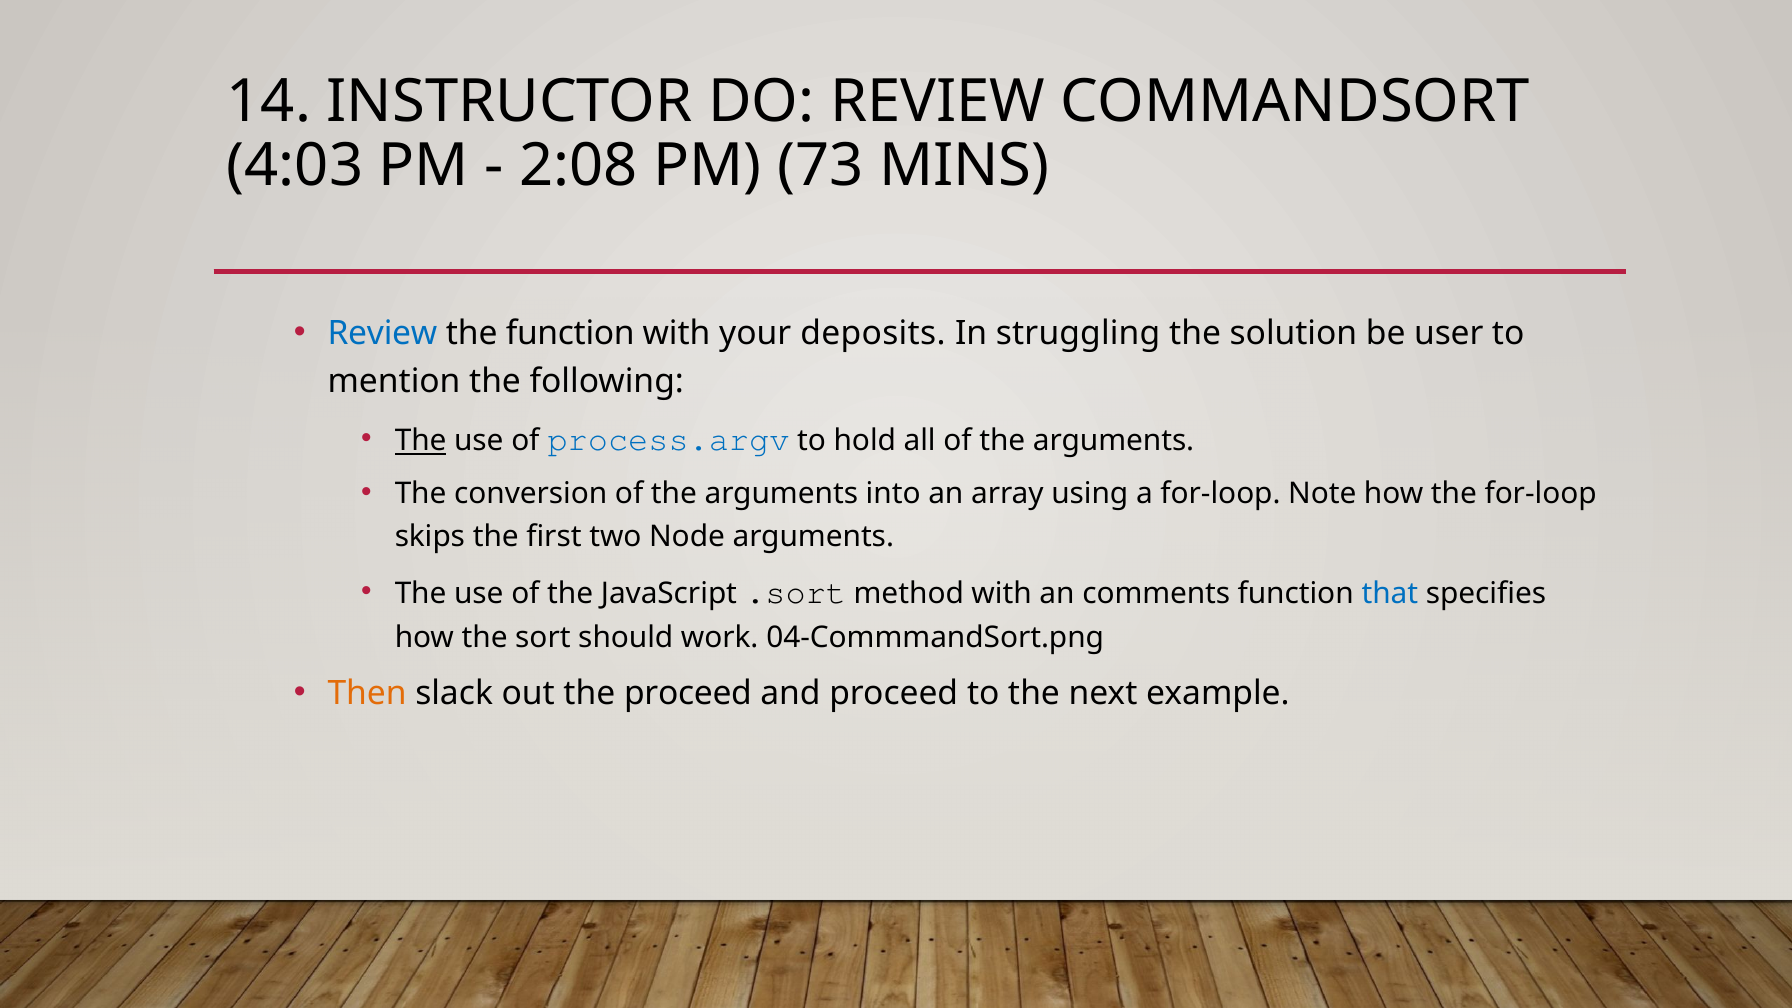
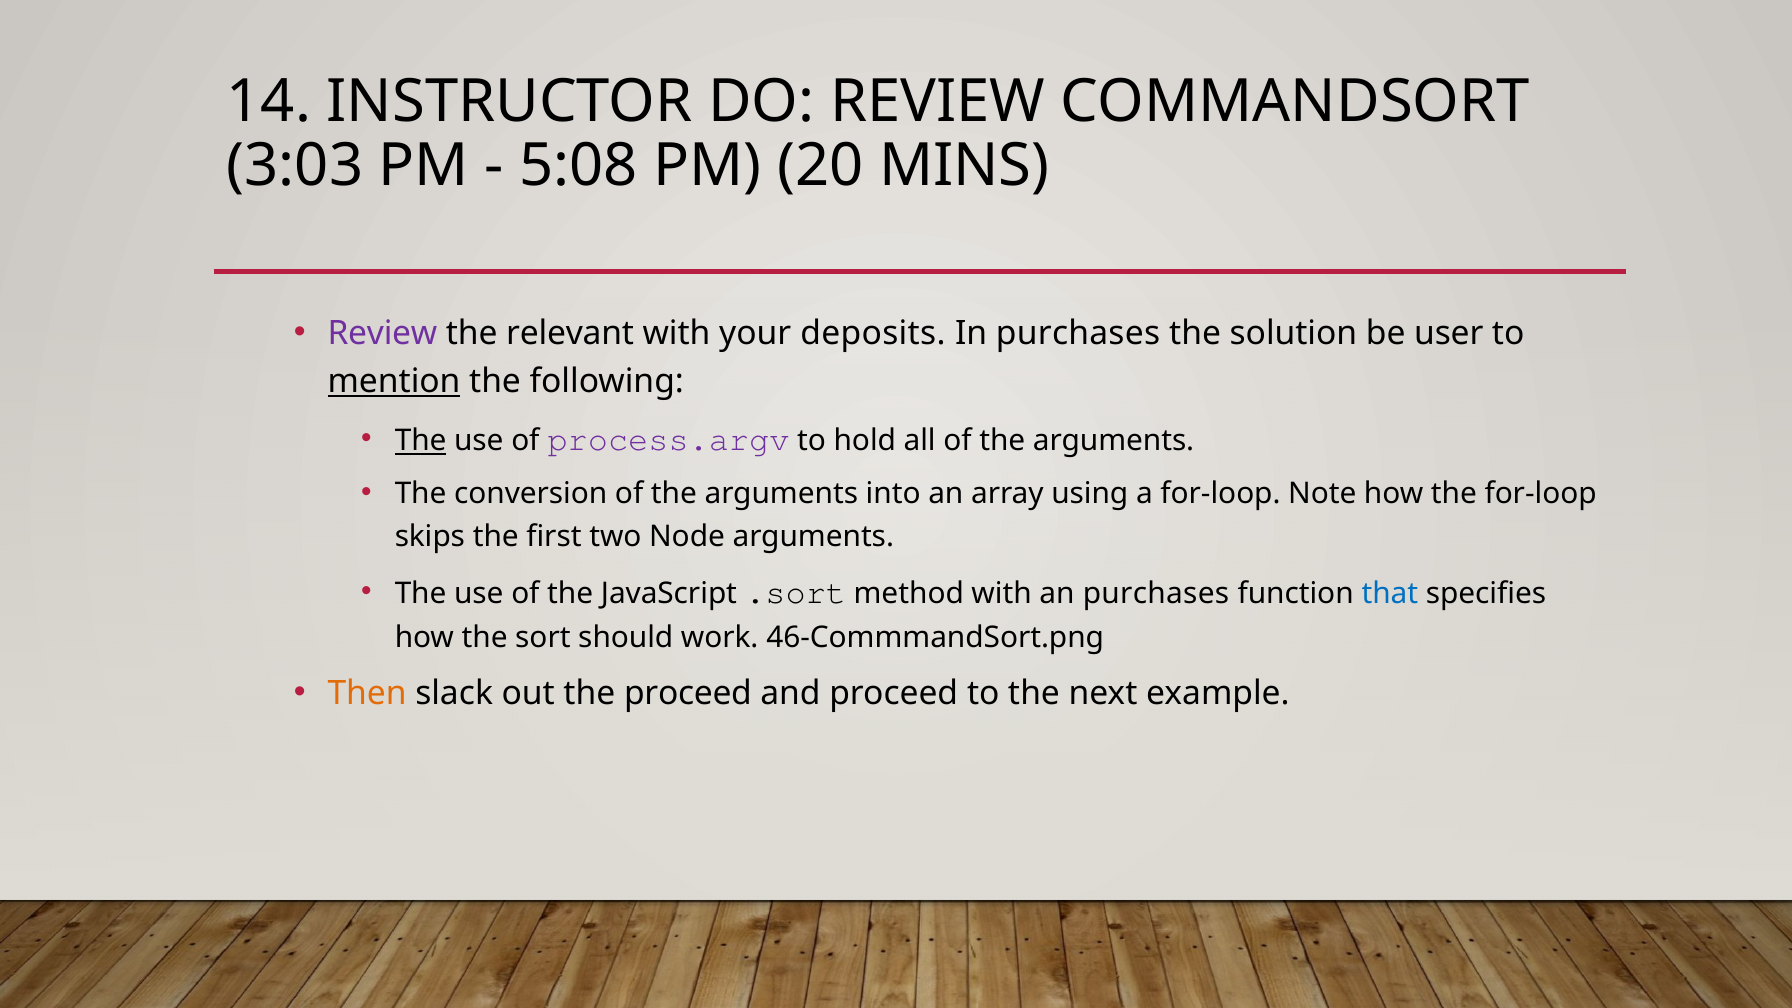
4:03: 4:03 -> 3:03 (295, 166)
2:08: 2:08 -> 5:08 (579, 166)
73: 73 -> 20 (820, 166)
Review colour: blue -> purple (382, 334)
the function: function -> relevant (570, 334)
In struggling: struggling -> purchases (1078, 334)
mention underline: none -> present (394, 382)
process.argv colour: blue -> purple (669, 440)
an comments: comments -> purchases (1156, 594)
04-CommmandSort.png: 04-CommmandSort.png -> 46-CommmandSort.png (935, 637)
